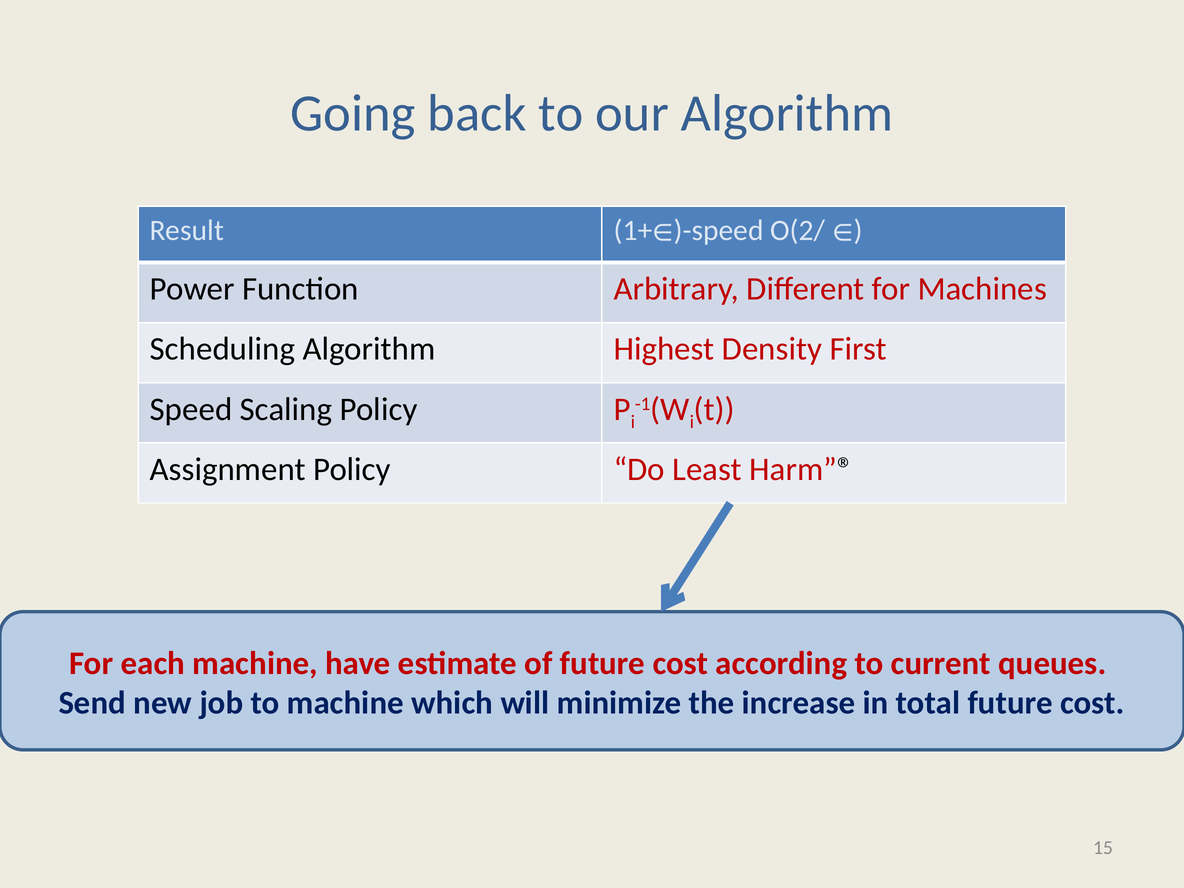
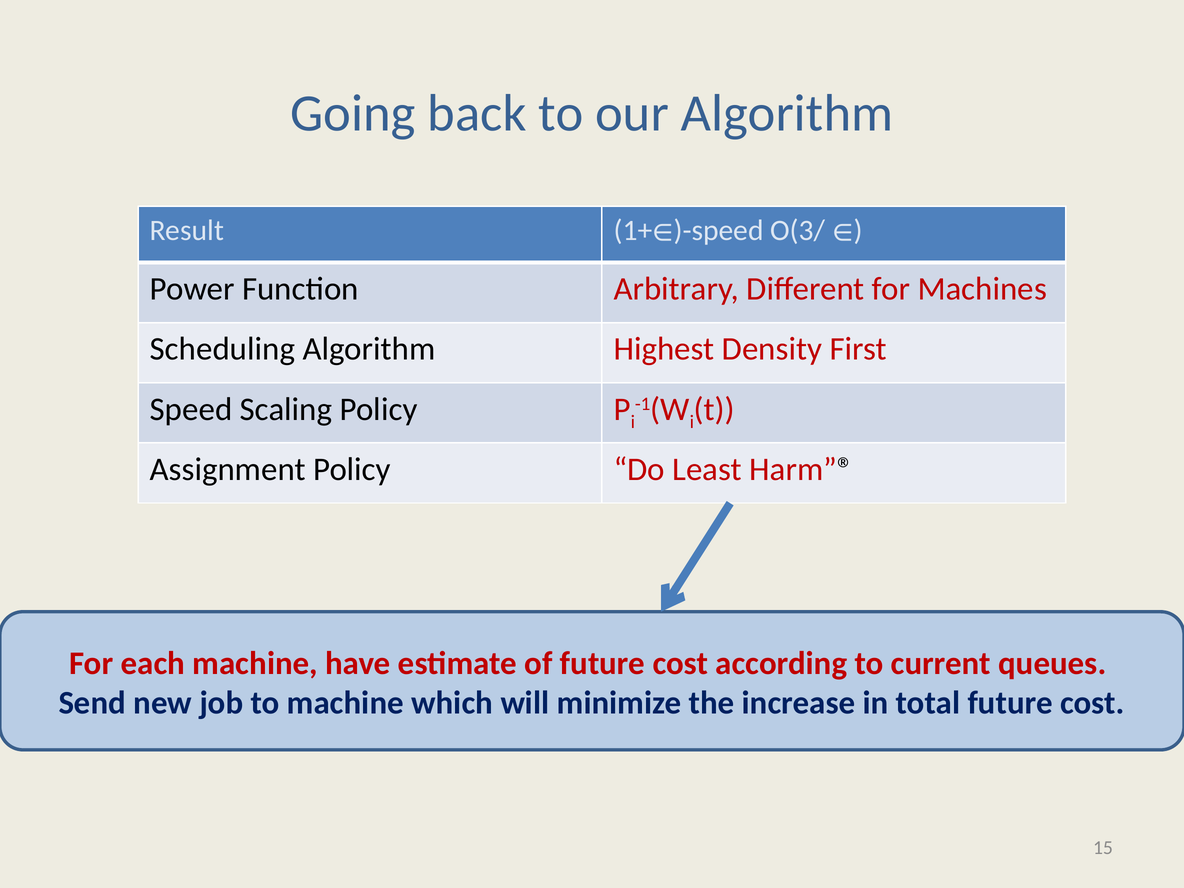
O(2/: O(2/ -> O(3/ (798, 231)
